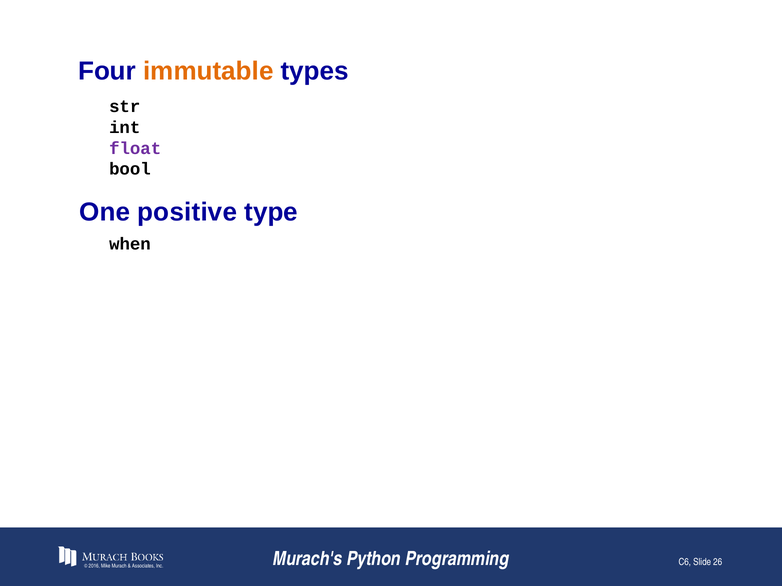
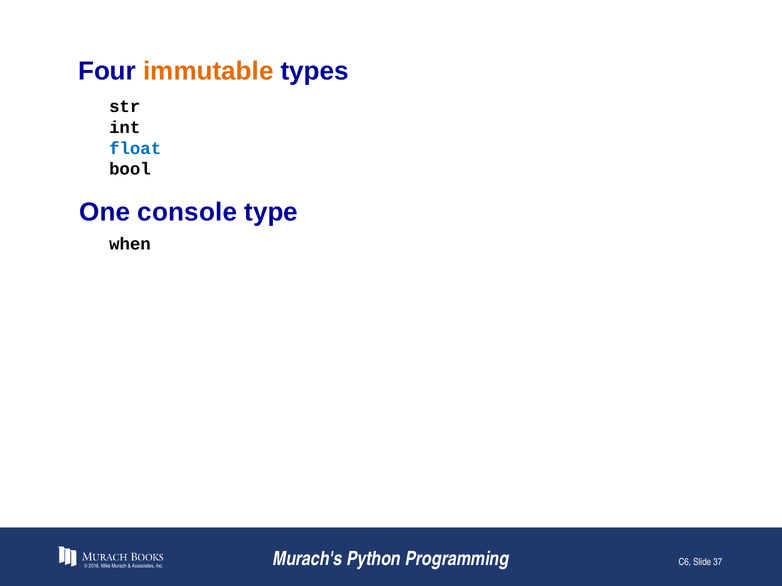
float colour: purple -> blue (135, 148)
positive: positive -> console (187, 212)
26: 26 -> 37 (718, 563)
